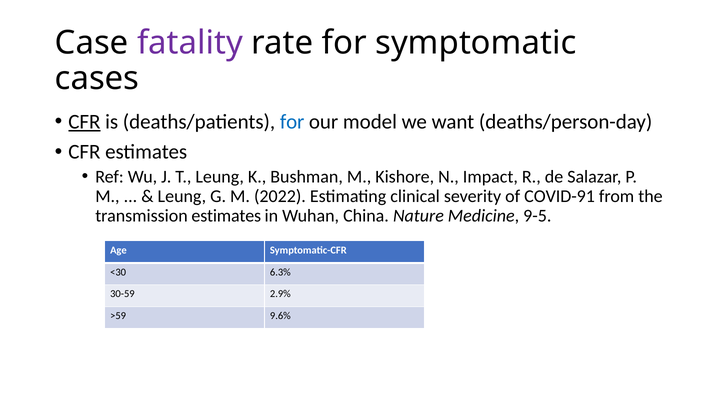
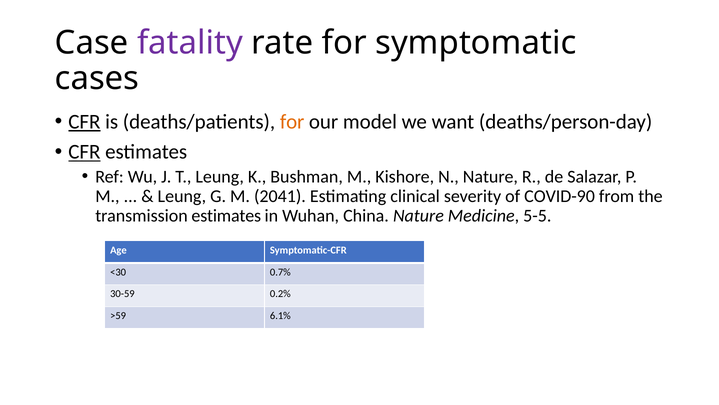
for colour: blue -> orange (292, 122)
CFR underline: none -> present (84, 152)
N Impact: Impact -> Nature (490, 176)
2022: 2022 -> 2041 (280, 196)
COVID-91: COVID-91 -> COVID-90 (560, 196)
9-5: 9-5 -> 5-5 (537, 215)
6.3%: 6.3% -> 0.7% (280, 272)
2.9%: 2.9% -> 0.2% (280, 294)
9.6%: 9.6% -> 6.1% (280, 315)
